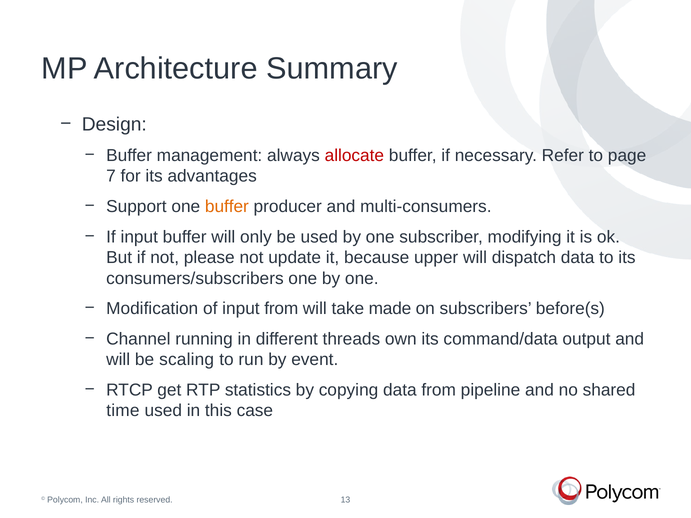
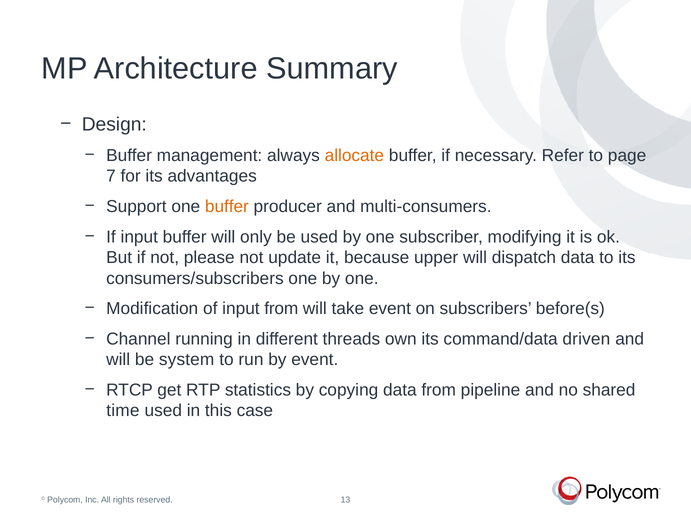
allocate colour: red -> orange (354, 156)
take made: made -> event (390, 309)
output: output -> driven (586, 339)
scaling: scaling -> system (187, 360)
